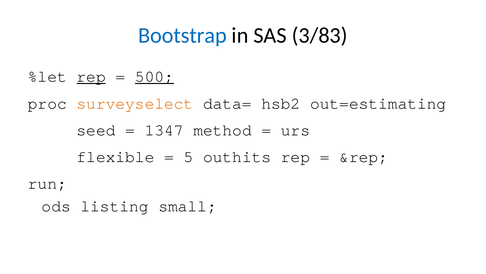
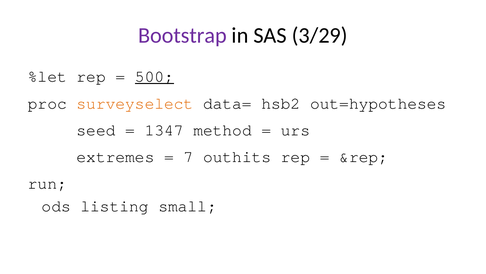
Bootstrap colour: blue -> purple (182, 35)
3/83: 3/83 -> 3/29 (320, 35)
rep underline: present -> none (91, 76)
out=estimating: out=estimating -> out=hypotheses (378, 103)
flexible: flexible -> extremes (116, 156)
5: 5 -> 7 (188, 156)
